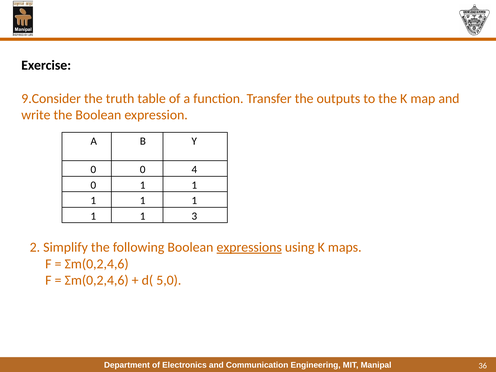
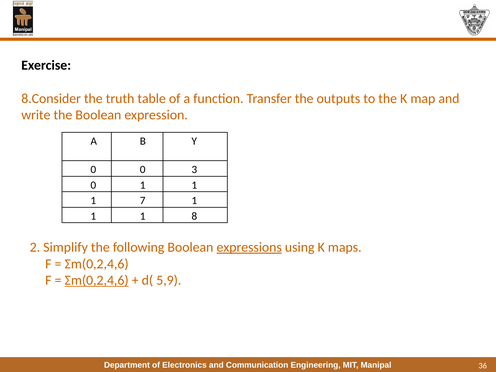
9.Consider: 9.Consider -> 8.Consider (51, 98)
4: 4 -> 3 (194, 170)
1: 1 -> 7 (143, 201)
3: 3 -> 8 (194, 216)
Σm(0,2,4,6 underline: none -> present (97, 280)
5,0: 5,0 -> 5,9 (169, 280)
